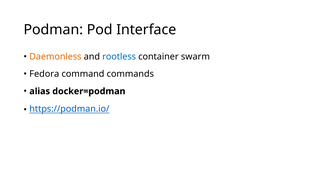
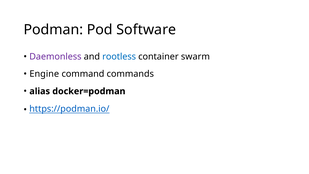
Interface: Interface -> Software (146, 30)
Daemonless colour: orange -> purple (55, 57)
Fedora: Fedora -> Engine (44, 74)
